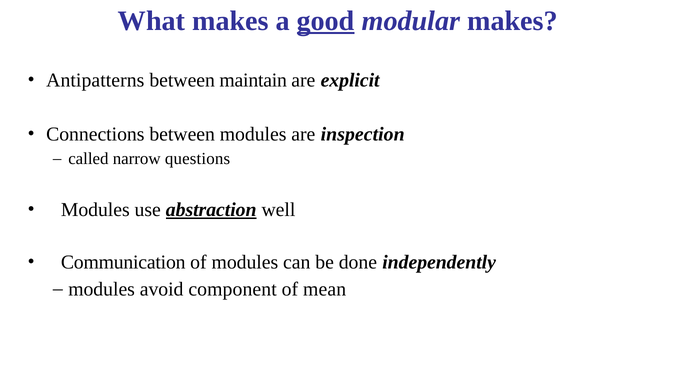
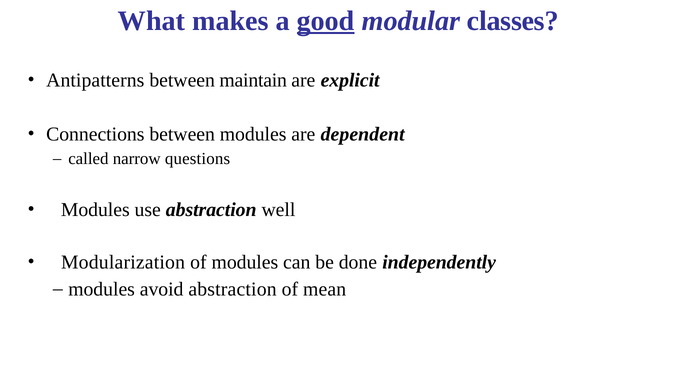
modular makes: makes -> classes (513, 21)
inspection: inspection -> dependent (363, 134)
abstraction underline: present -> none (211, 210)
Communication: Communication -> Modularization (123, 262)
avoid component: component -> abstraction (233, 289)
